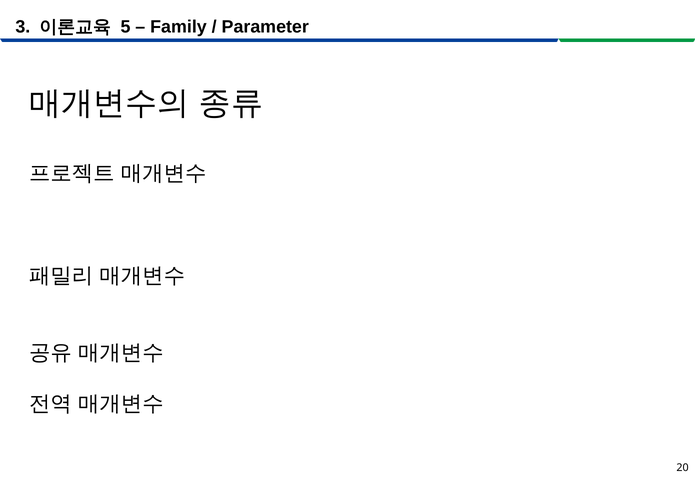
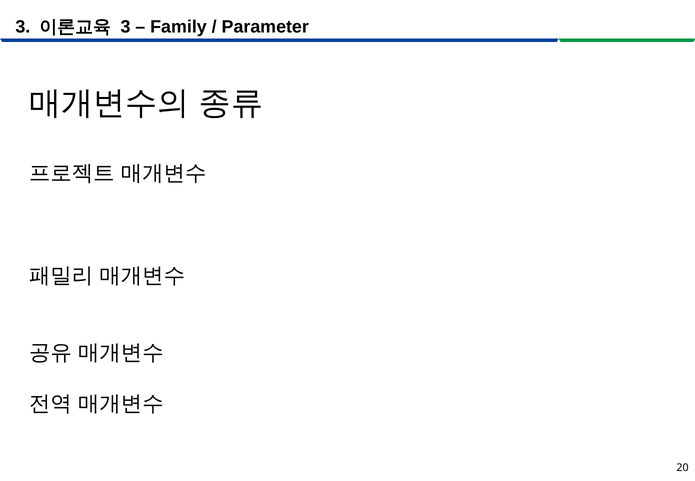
5: 5 -> 3 (125, 27)
